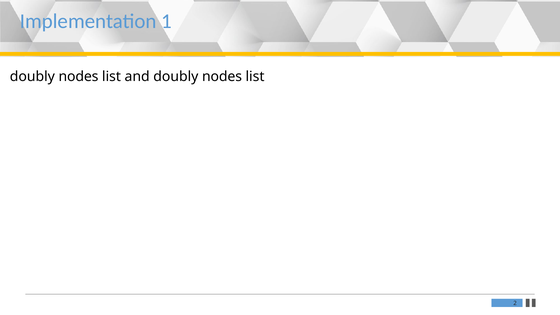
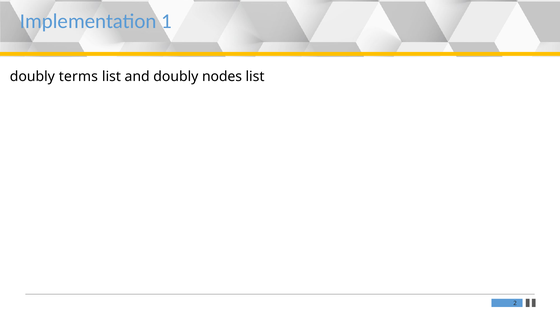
nodes: nodes -> terms (78, 77)
